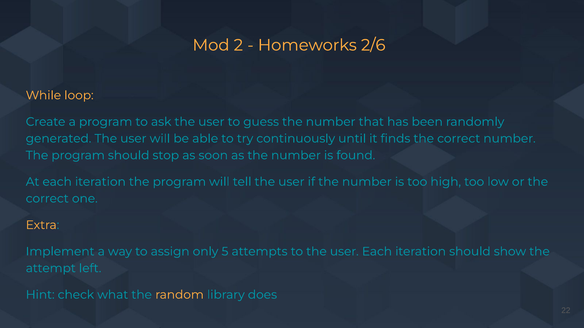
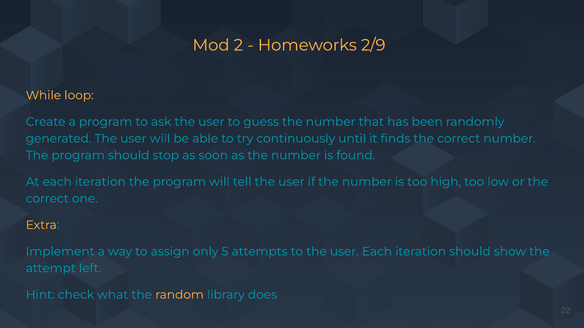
2/6: 2/6 -> 2/9 (373, 45)
